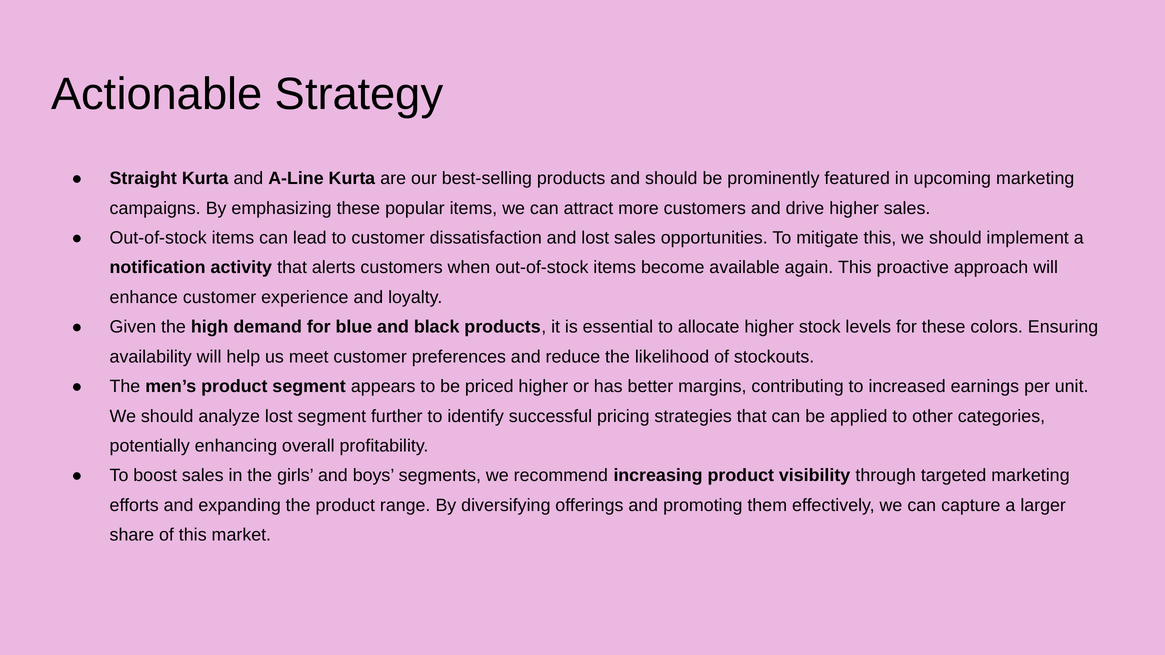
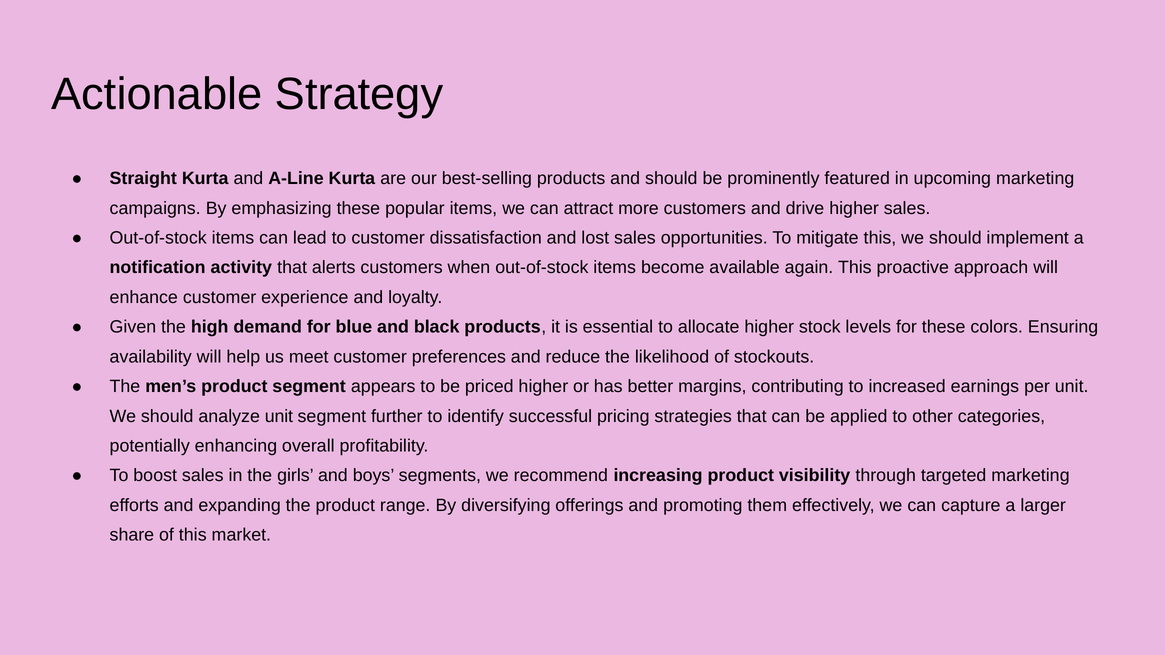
analyze lost: lost -> unit (279, 416)
